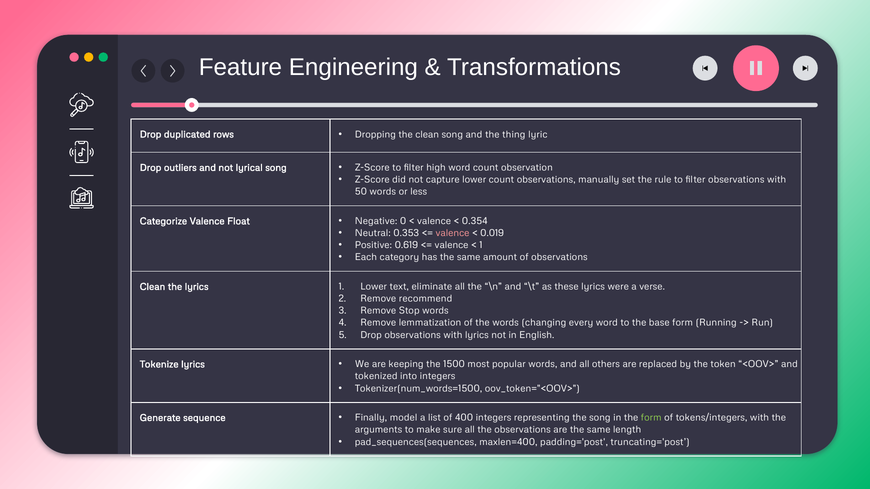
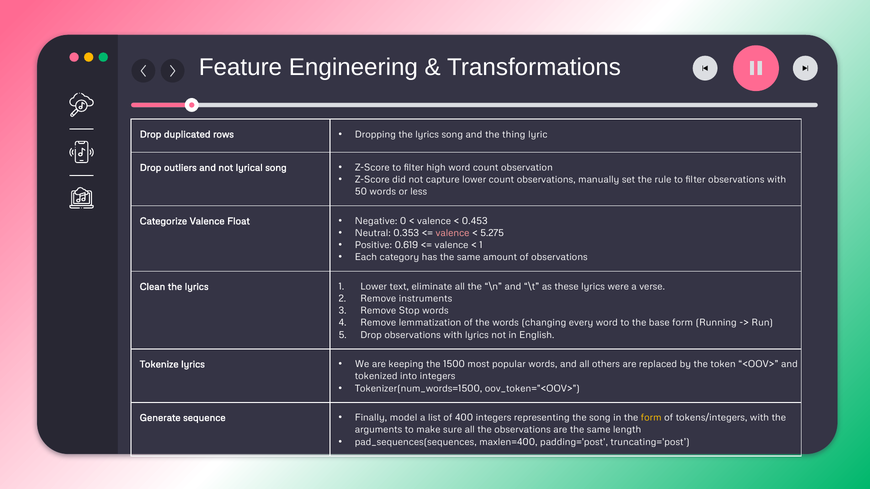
Dropping the clean: clean -> lyrics (427, 134)
0.354: 0.354 -> 0.453 (475, 221)
0.019: 0.019 -> 5.275 (492, 233)
recommend: recommend -> instruments (426, 299)
form colour: light green -> yellow (651, 418)
